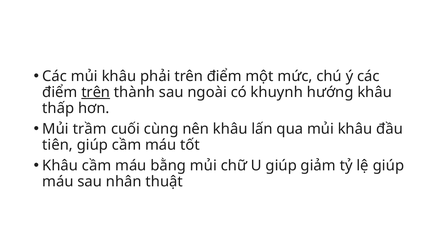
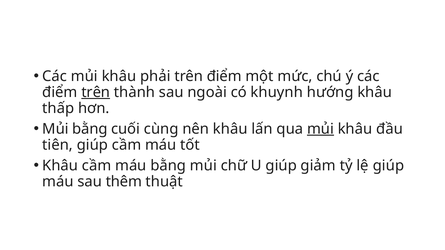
Mủi trầm: trầm -> bằng (90, 129)
mủi underline: none -> present (320, 129)
nhân: nhân -> thêm (124, 182)
